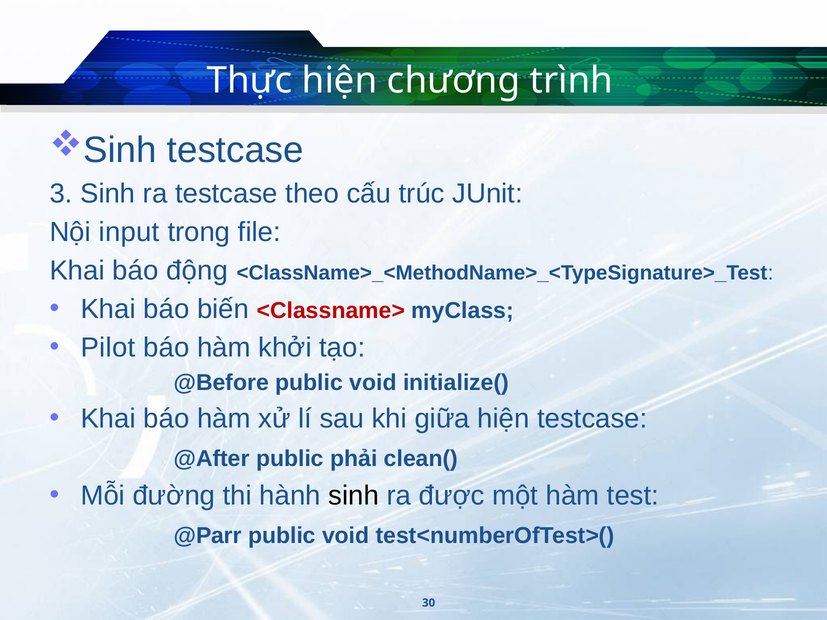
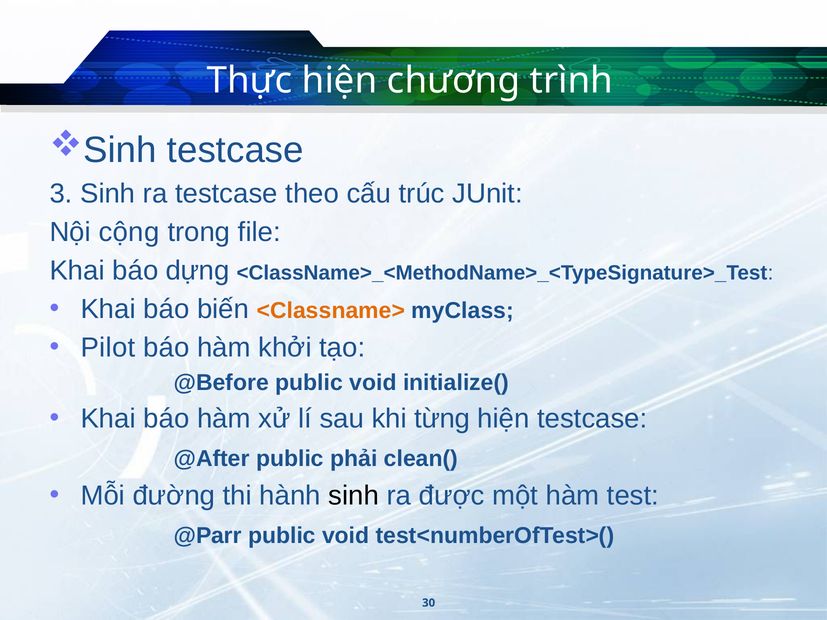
input: input -> cộng (129, 232)
động: động -> dựng (198, 271)
<Classname> colour: red -> orange (331, 311)
giữa: giữa -> từng (442, 419)
